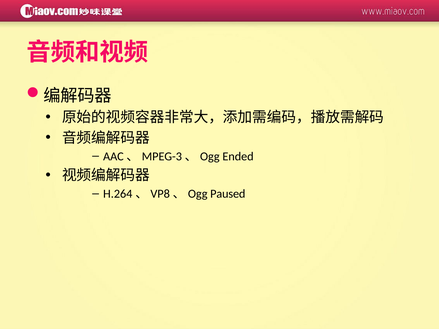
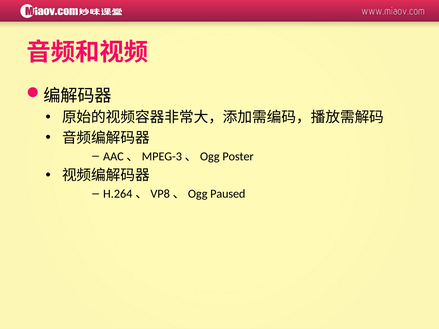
Ended: Ended -> Poster (238, 156)
